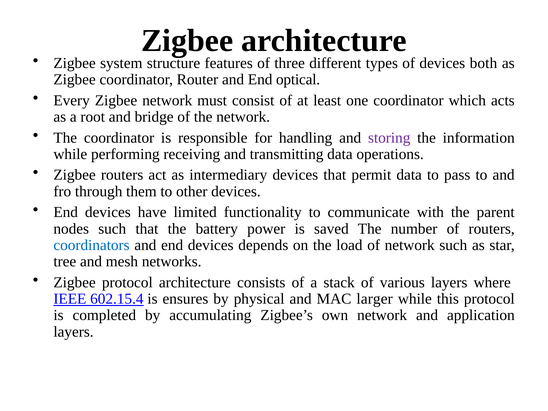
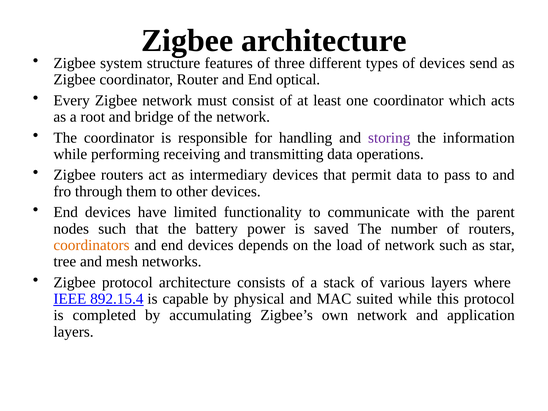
both: both -> send (484, 63)
coordinators colour: blue -> orange (92, 245)
602.15.4: 602.15.4 -> 892.15.4 (117, 299)
ensures: ensures -> capable (185, 299)
larger: larger -> suited (375, 299)
